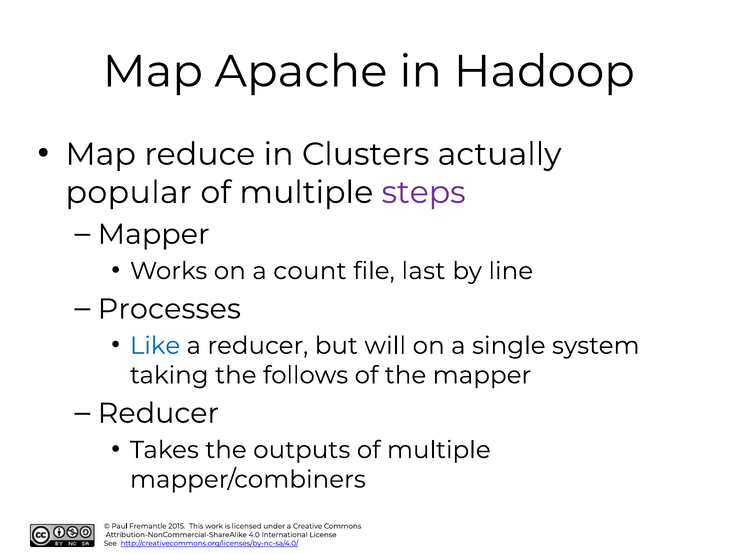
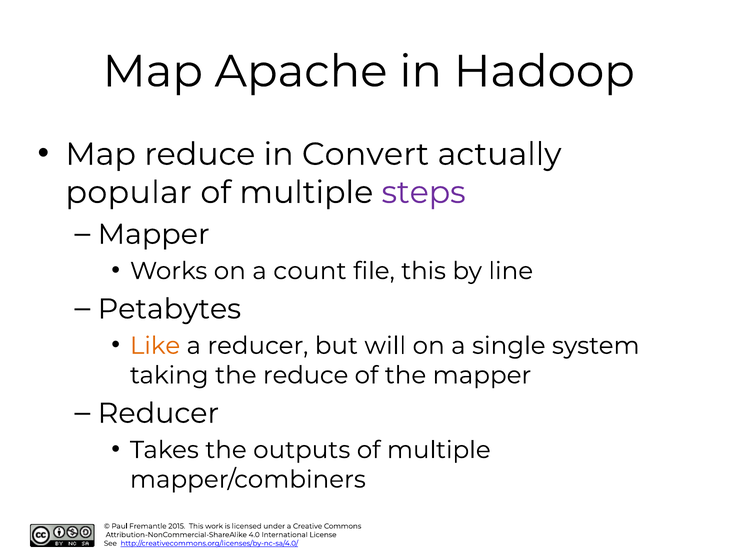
Clusters: Clusters -> Convert (366, 154)
file last: last -> this (424, 271)
Processes: Processes -> Petabytes (169, 309)
Like colour: blue -> orange (155, 345)
the follows: follows -> reduce (306, 375)
